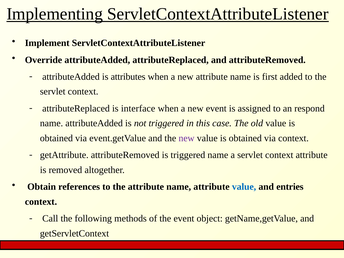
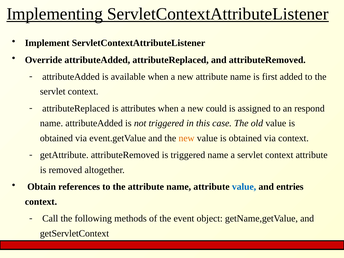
attributes: attributes -> available (128, 77)
interface: interface -> attributes (138, 108)
new event: event -> could (216, 108)
new colour: purple -> orange (187, 138)
